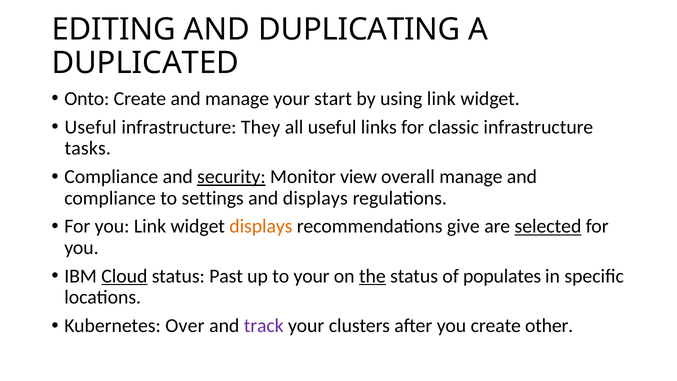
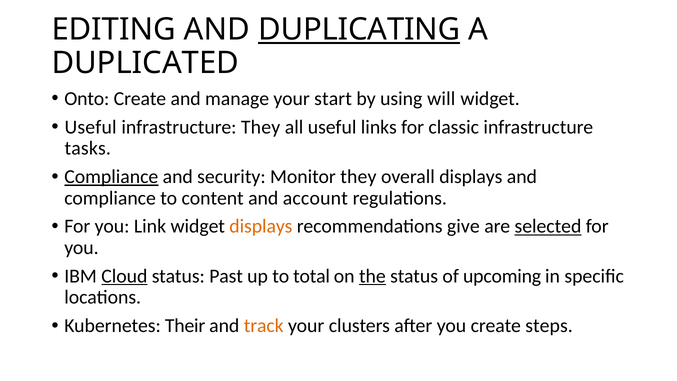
DUPLICATING underline: none -> present (359, 30)
using link: link -> will (441, 99)
Compliance underline: none -> present (111, 177)
security underline: present -> none (231, 177)
Monitor view: view -> they (358, 177)
overall manage: manage -> displays (471, 177)
settings: settings -> content (213, 198)
and displays: displays -> account (315, 198)
to your: your -> total (312, 276)
populates: populates -> upcoming (502, 276)
Over: Over -> Their (185, 326)
track colour: purple -> orange (264, 326)
other: other -> steps (549, 326)
